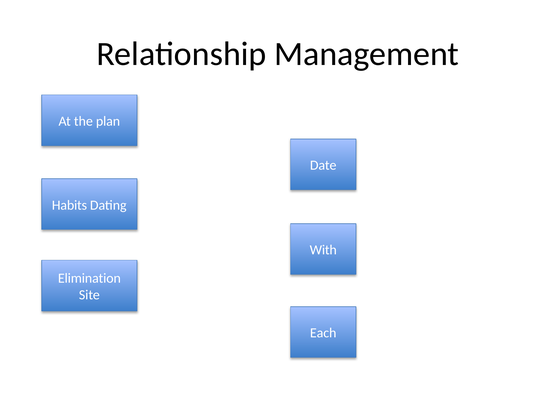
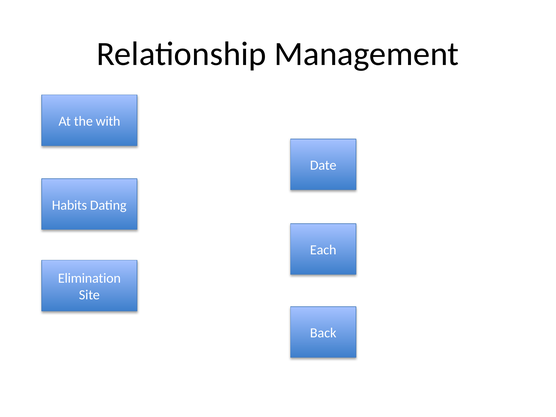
plan: plan -> with (108, 121)
With: With -> Each (323, 250)
Each: Each -> Back (323, 333)
